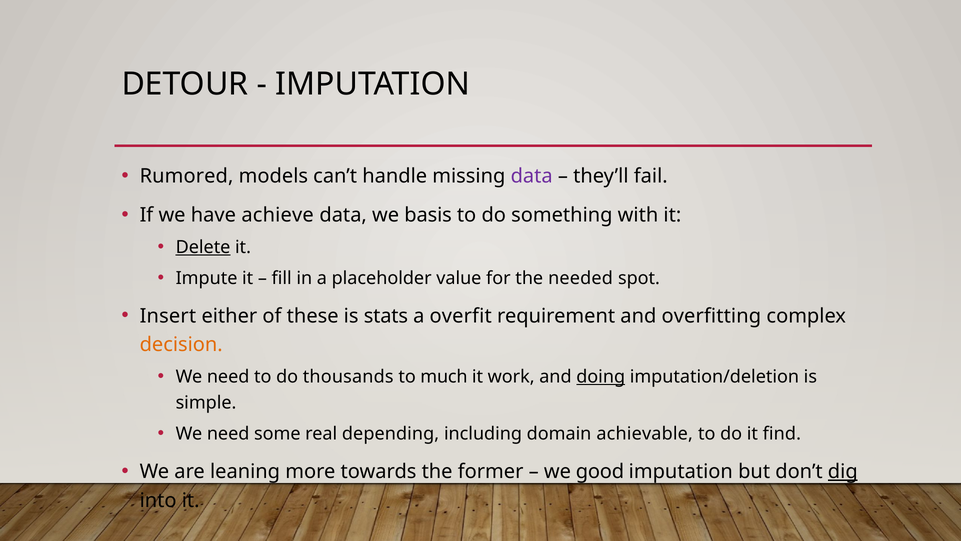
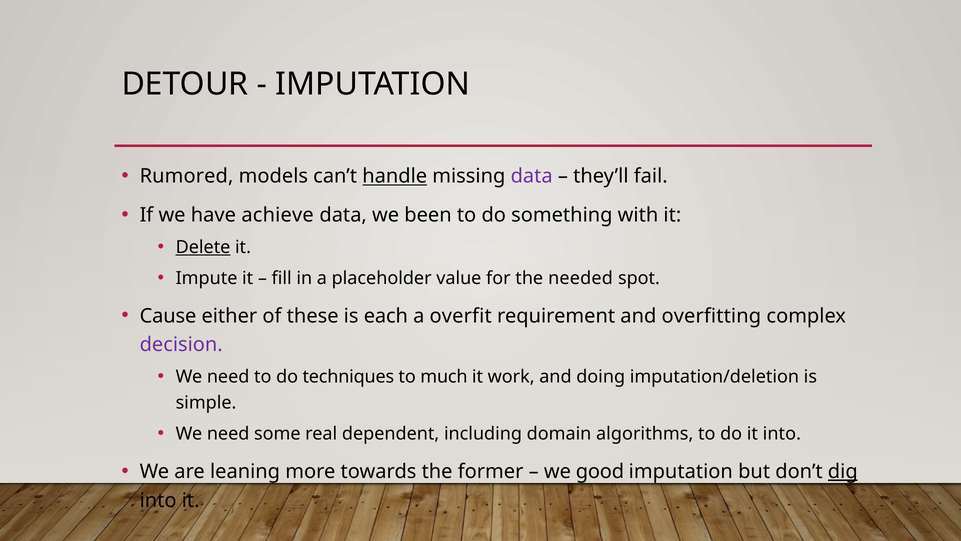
handle underline: none -> present (395, 176)
basis: basis -> been (428, 215)
Insert: Insert -> Cause (168, 316)
stats: stats -> each (386, 316)
decision colour: orange -> purple (181, 345)
thousands: thousands -> techniques (348, 377)
doing underline: present -> none (601, 377)
depending: depending -> dependent (391, 433)
achievable: achievable -> algorithms (645, 433)
it find: find -> into (782, 433)
